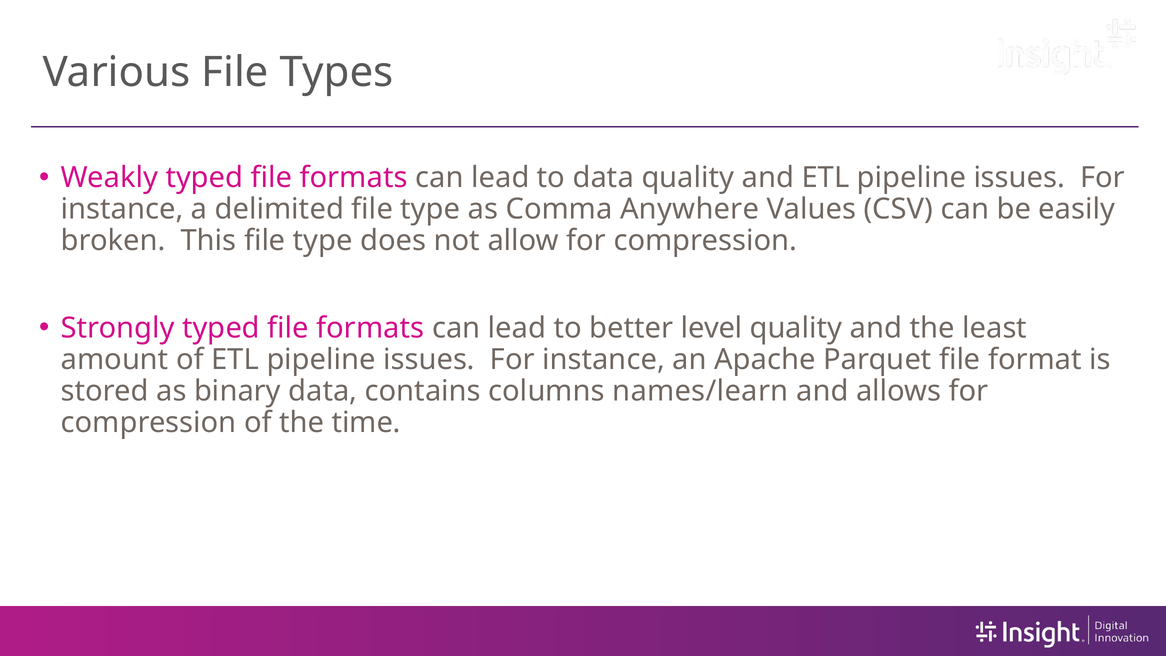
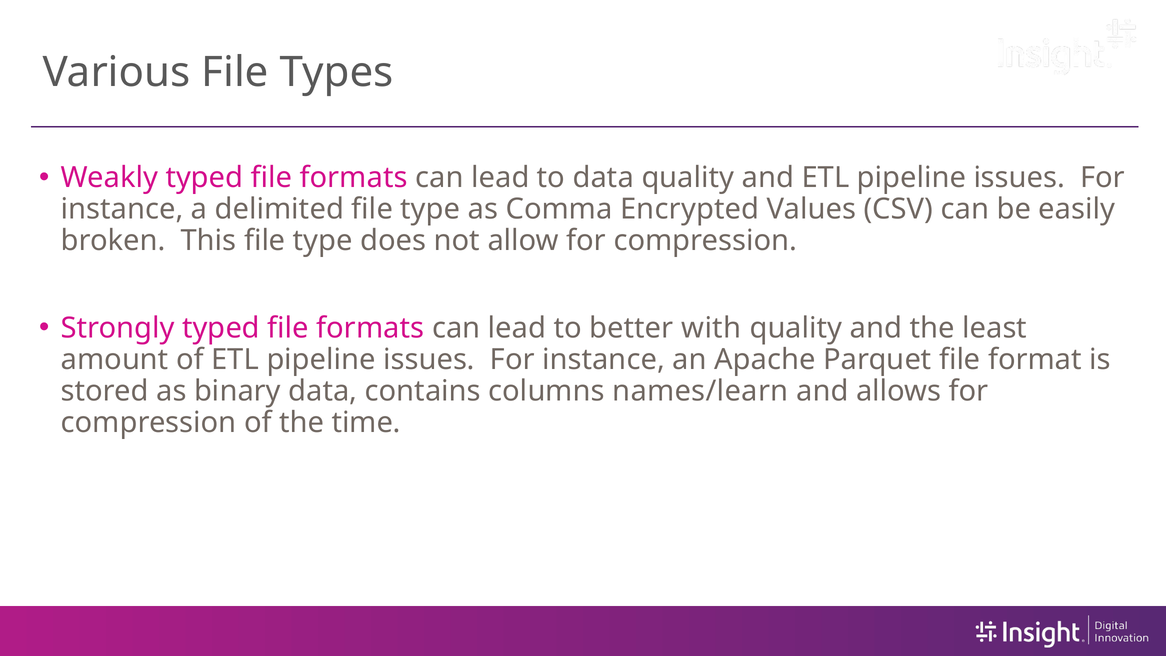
Anywhere: Anywhere -> Encrypted (690, 209)
level: level -> with (711, 328)
